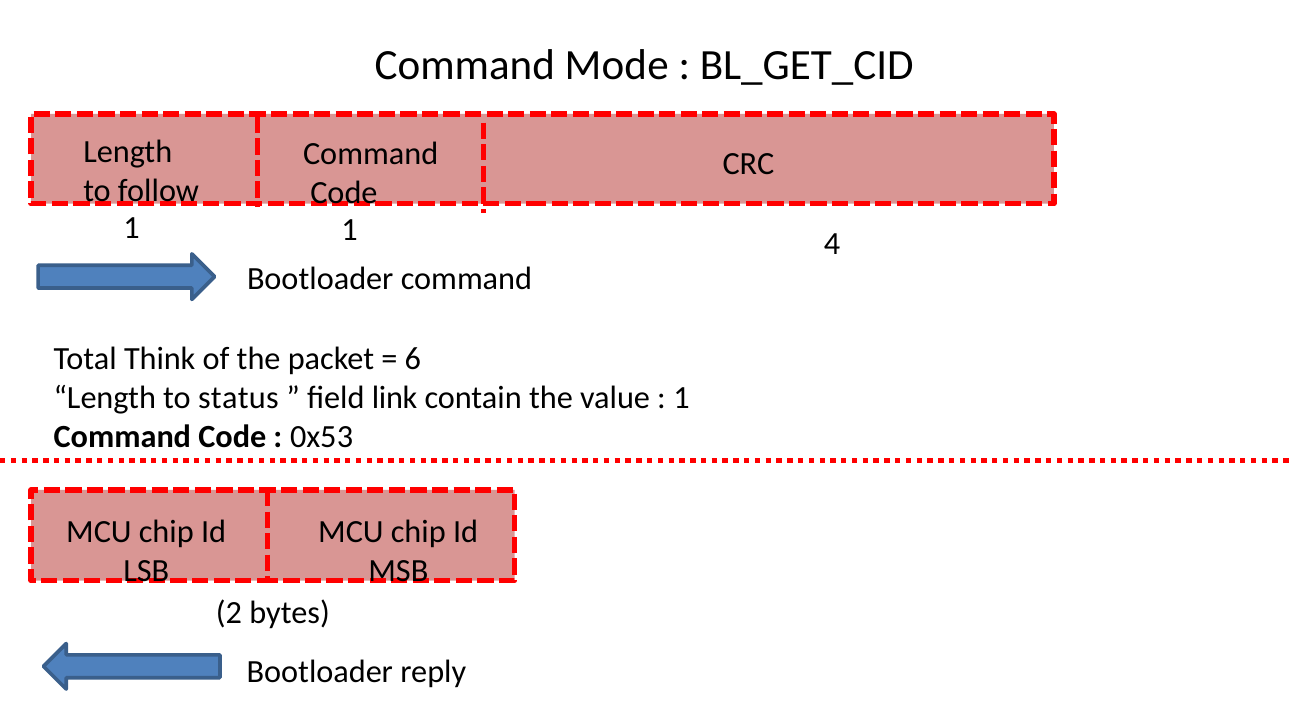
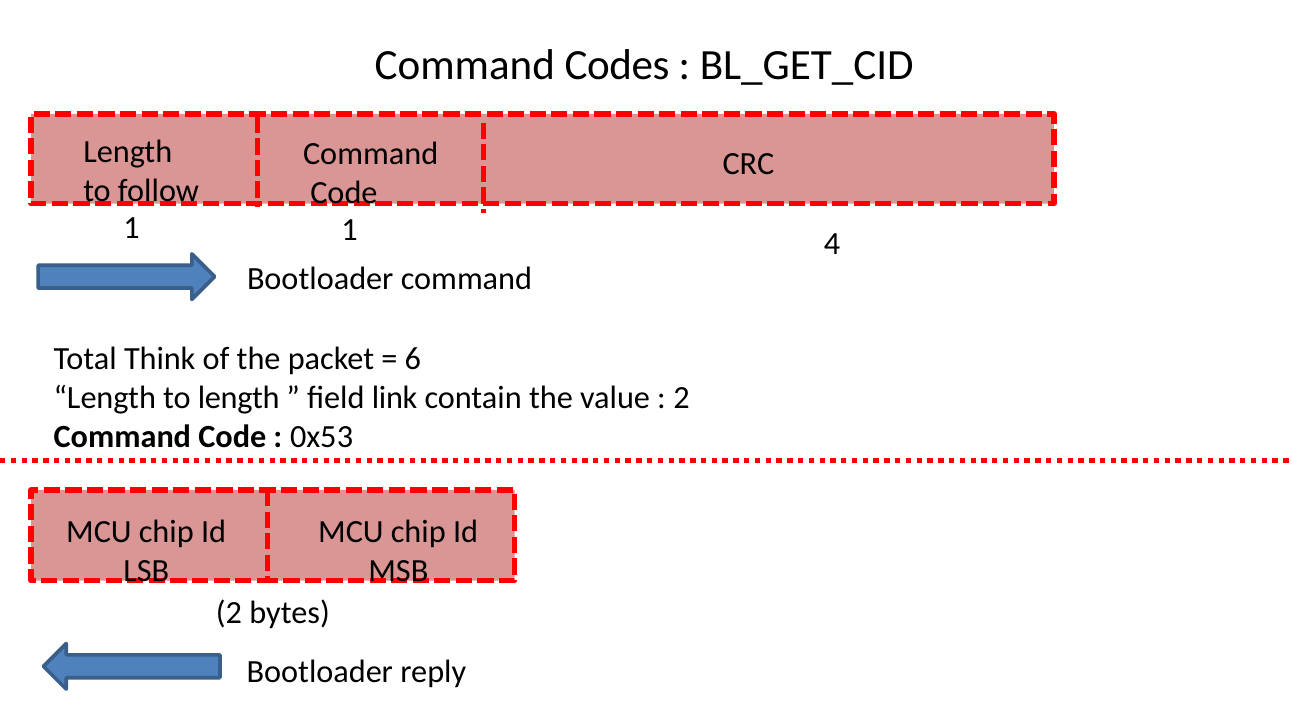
Mode: Mode -> Codes (617, 65)
to status: status -> length (239, 398)
1: 1 -> 2 (681, 398)
